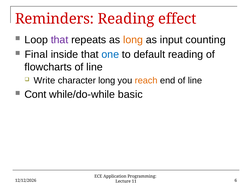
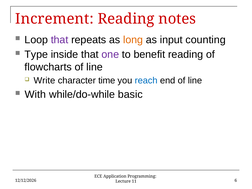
Reminders: Reminders -> Increment (54, 19)
effect: effect -> notes (177, 19)
Final: Final -> Type (36, 54)
one colour: blue -> purple (110, 54)
default: default -> benefit (149, 54)
character long: long -> time (107, 81)
reach colour: orange -> blue (146, 81)
Cont: Cont -> With (35, 95)
